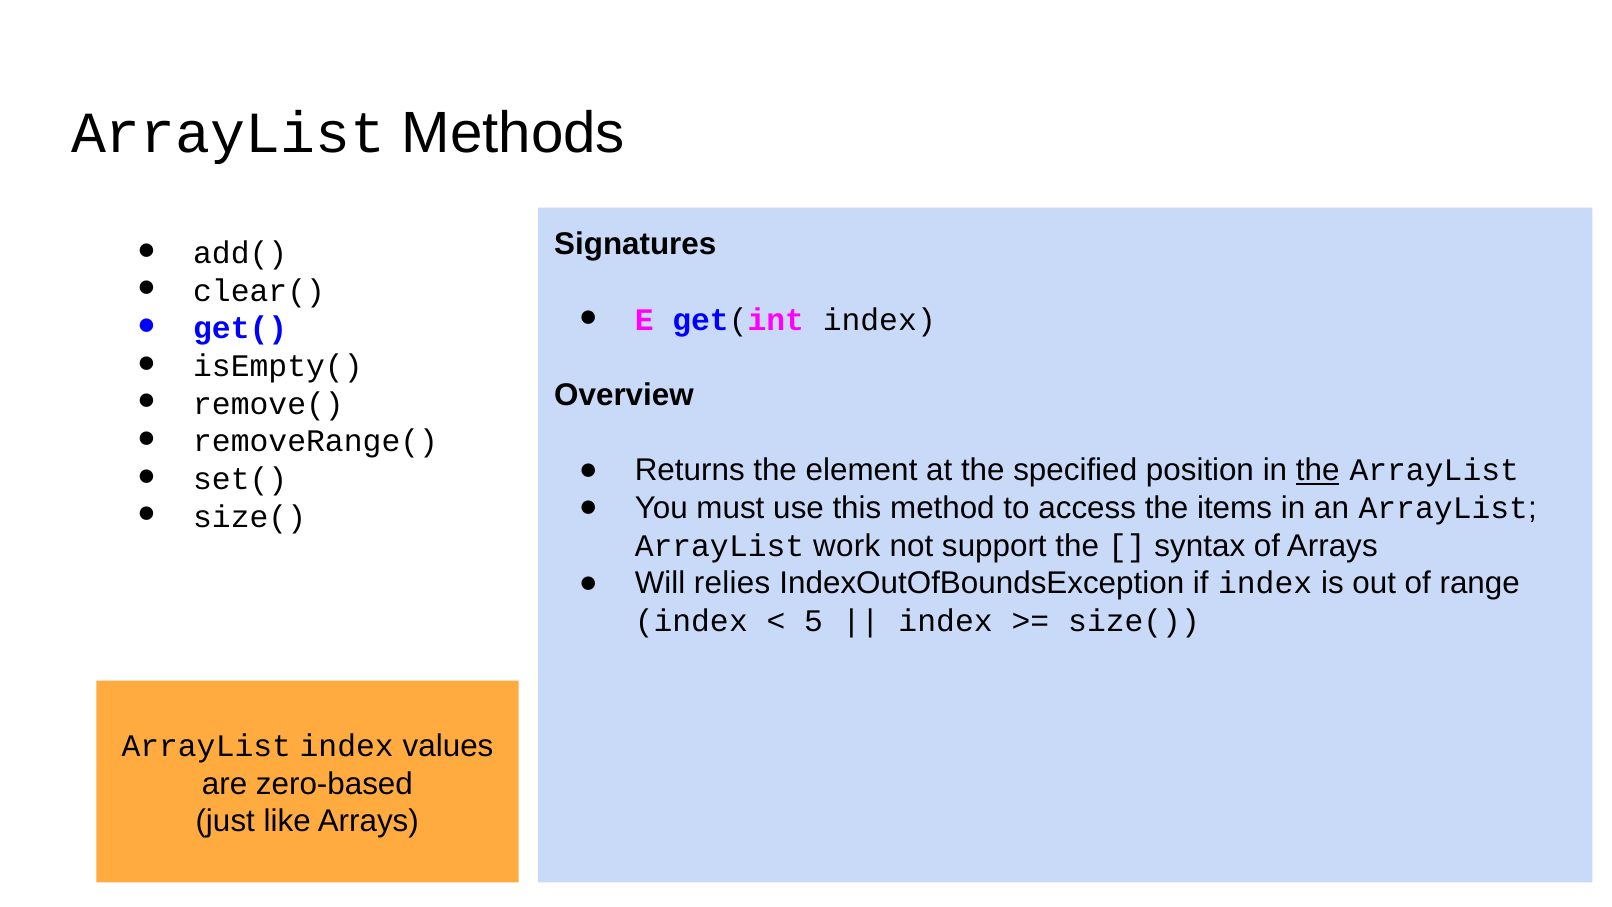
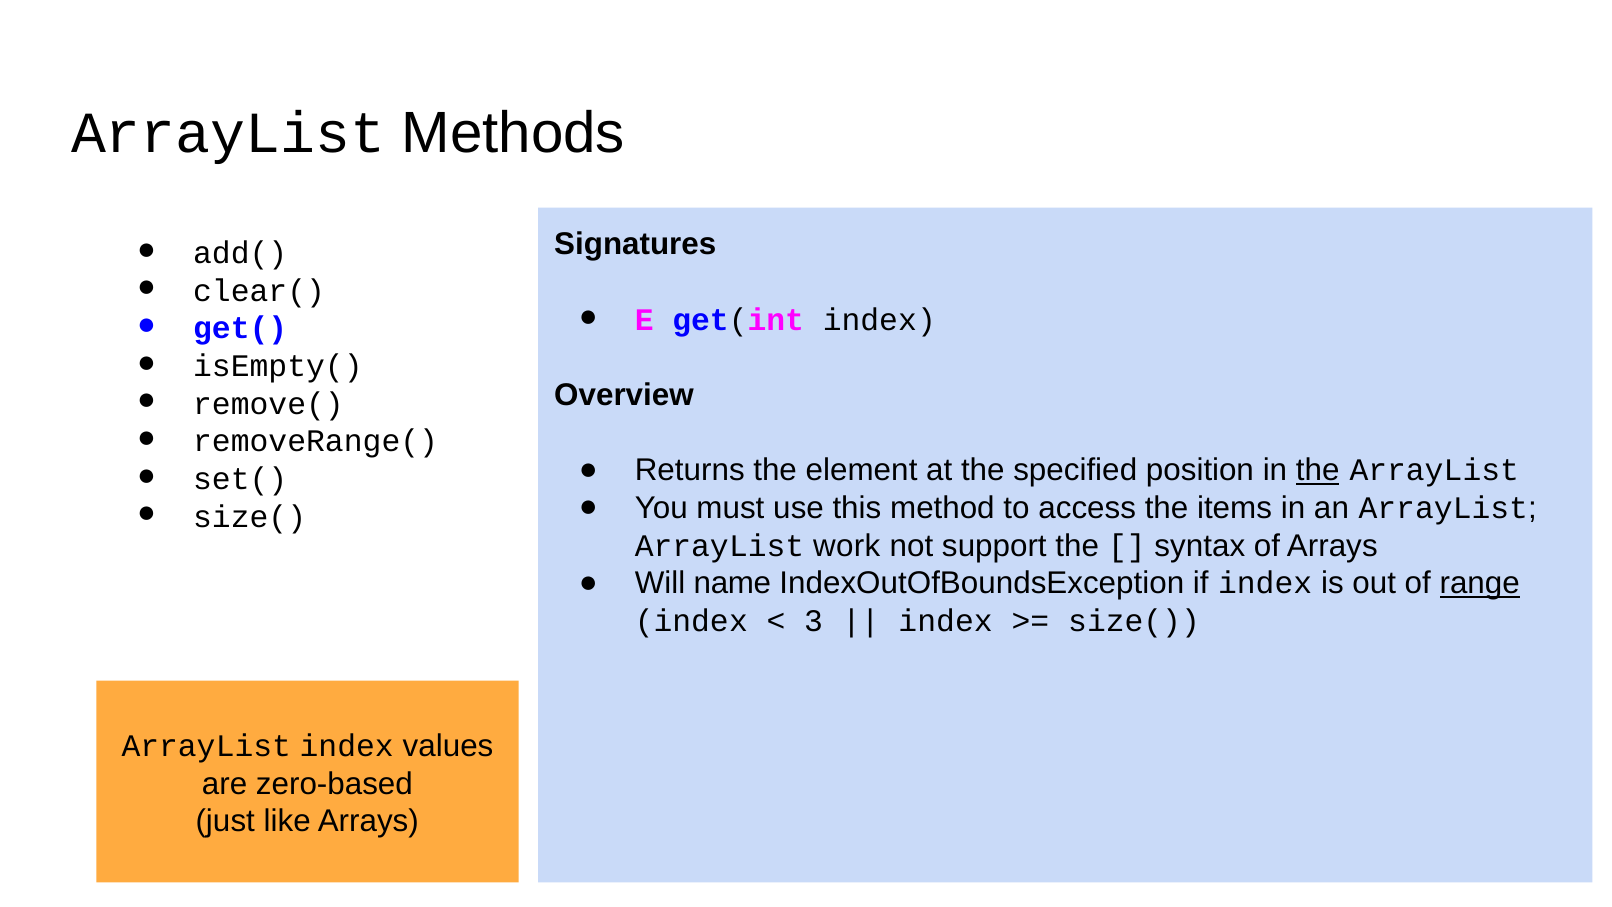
relies: relies -> name (732, 583)
range underline: none -> present (1480, 583)
5: 5 -> 3 (814, 621)
